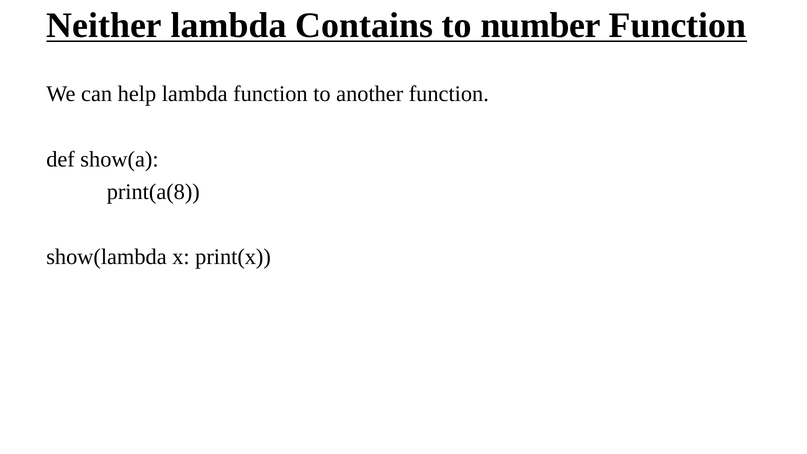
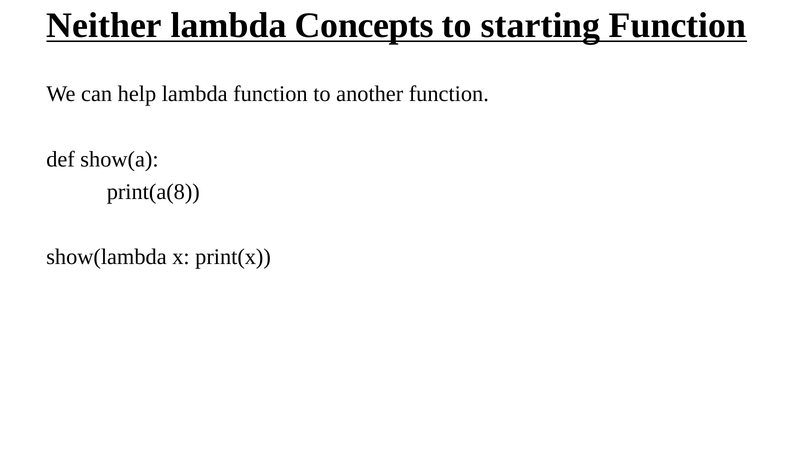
Contains: Contains -> Concepts (364, 25)
number: number -> starting (541, 25)
